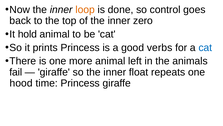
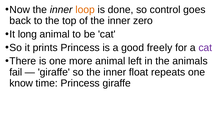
hold: hold -> long (27, 34)
verbs: verbs -> freely (160, 47)
cat colour: blue -> purple (205, 47)
hood: hood -> know (21, 83)
